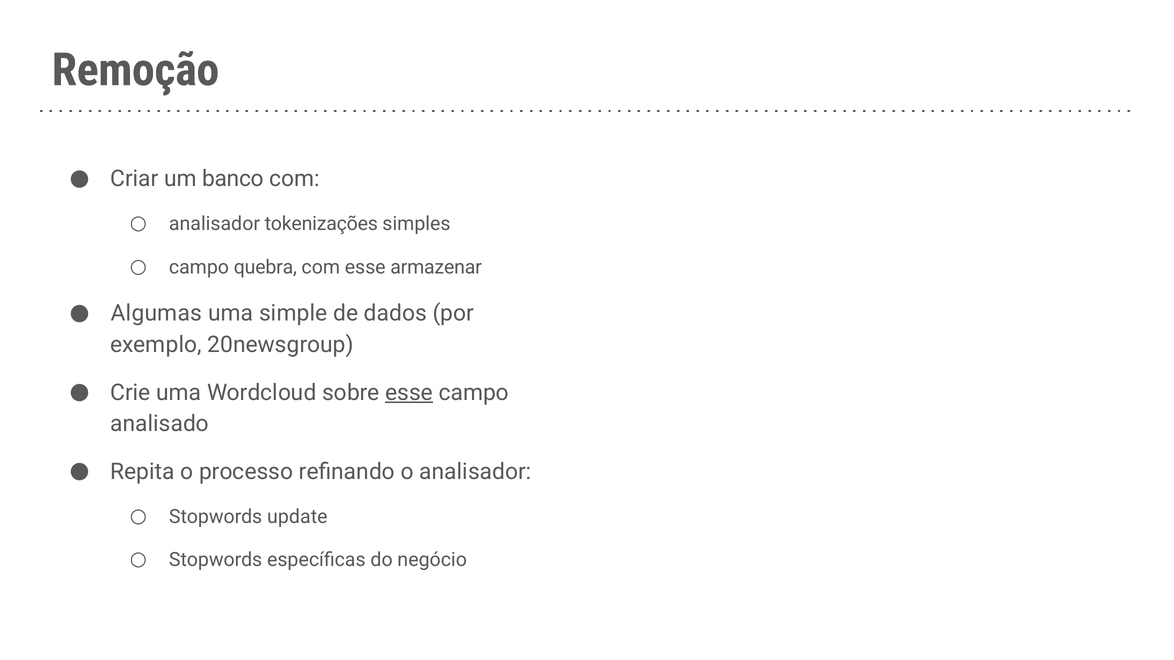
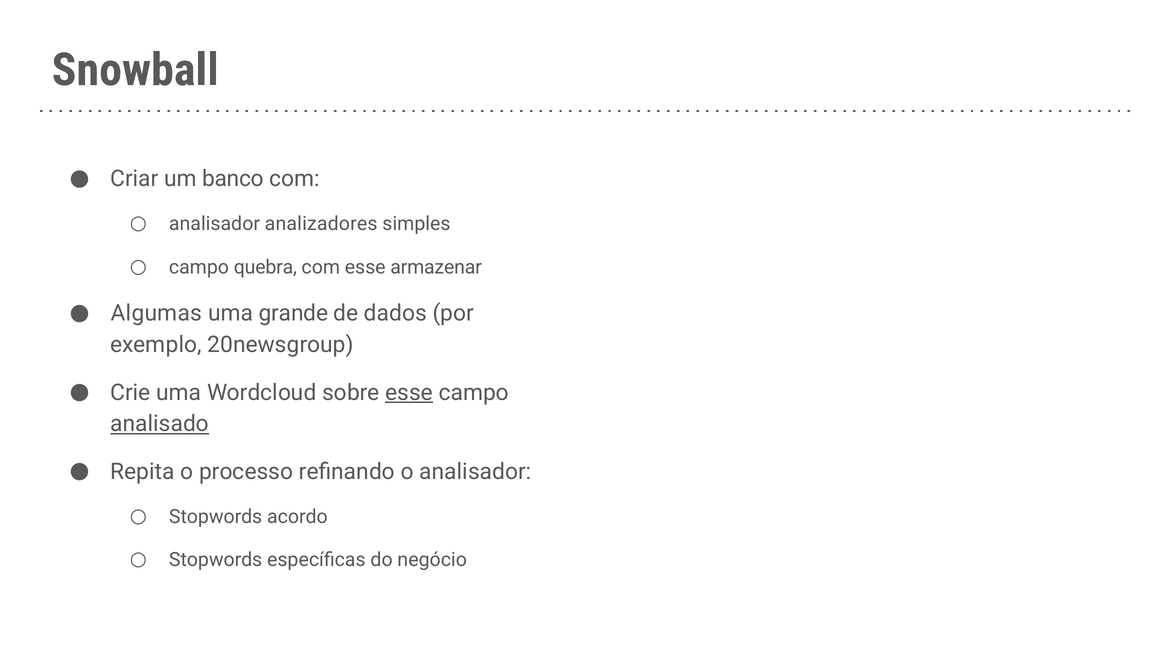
Remoção: Remoção -> Snowball (135, 70)
tokenizações: tokenizações -> analizadores (321, 224)
simple: simple -> grande (293, 313)
analisado underline: none -> present (160, 424)
update: update -> acordo (297, 517)
